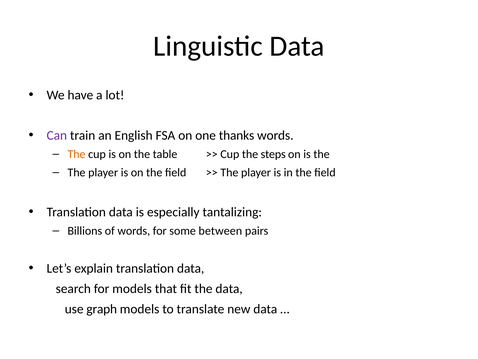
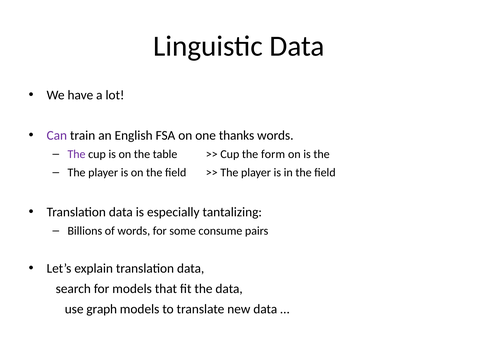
The colour: orange -> purple (77, 154)
steps: steps -> form (273, 154)
between: between -> consume (220, 231)
